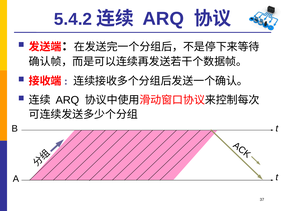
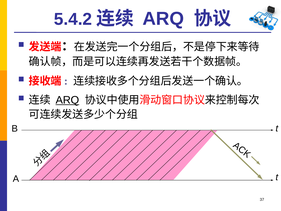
ARQ underline: none -> present (67, 100)
